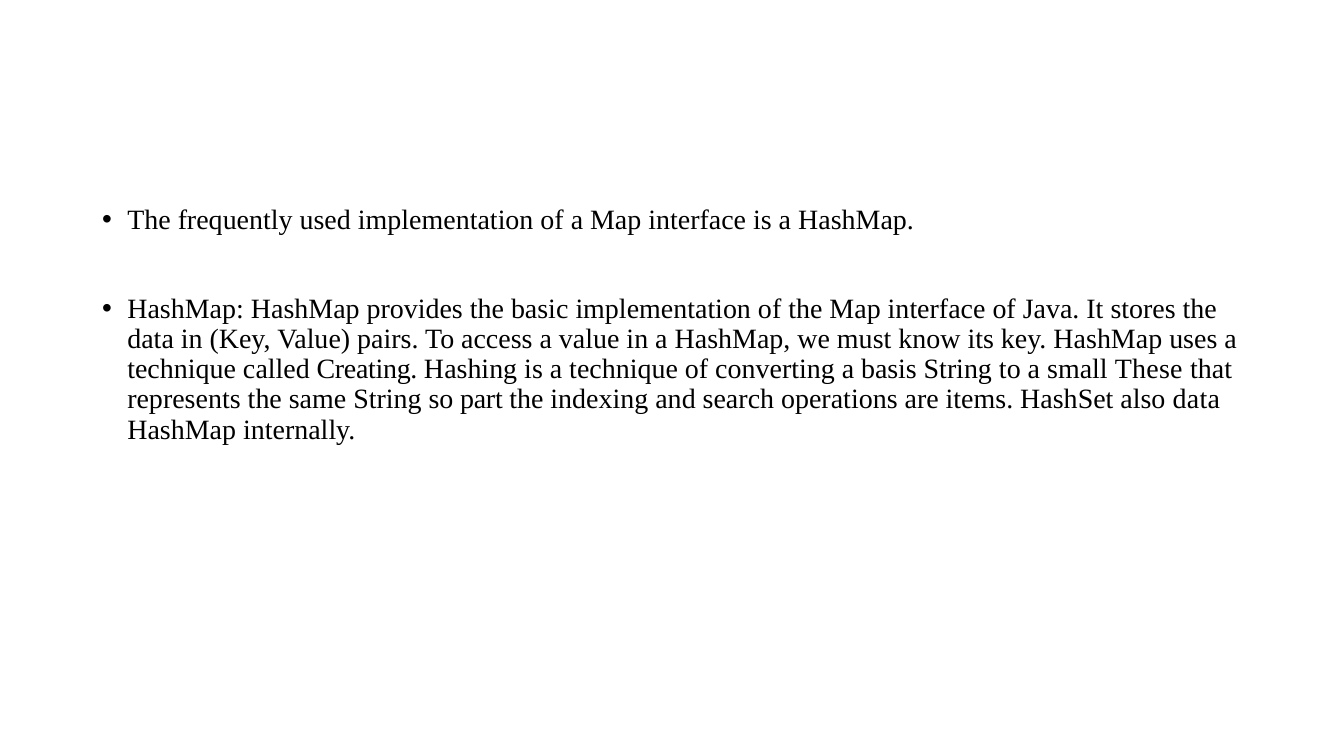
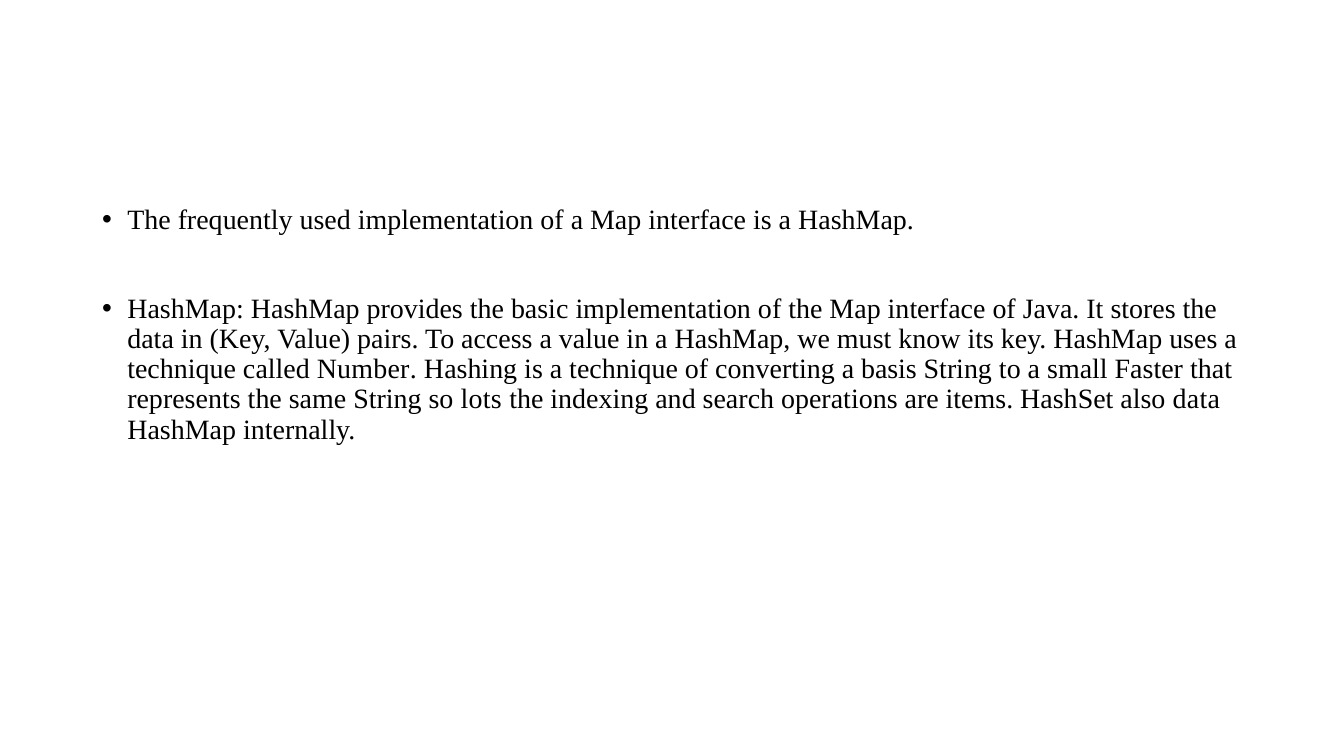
Creating: Creating -> Number (367, 370)
These: These -> Faster (1149, 370)
part: part -> lots (481, 400)
